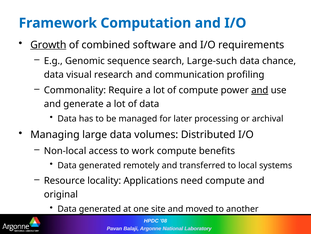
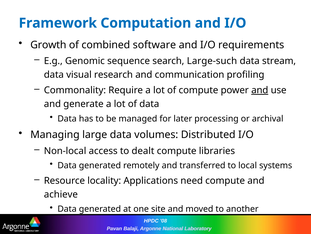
Growth underline: present -> none (48, 45)
chance: chance -> stream (279, 61)
work: work -> dealt (143, 150)
benefits: benefits -> libraries (217, 150)
original: original -> achieve (61, 194)
